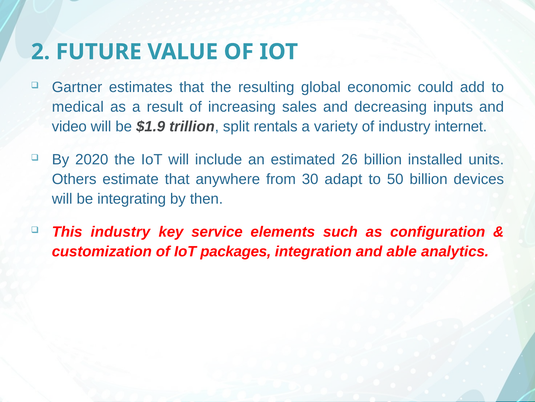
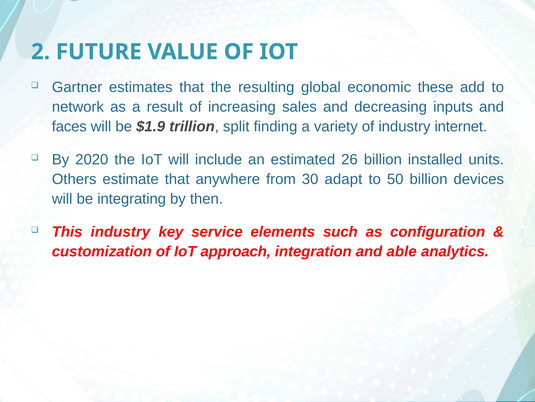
could: could -> these (436, 87)
medical: medical -> network (78, 107)
video: video -> faces (69, 126)
rentals: rentals -> finding (276, 126)
packages: packages -> approach (236, 251)
